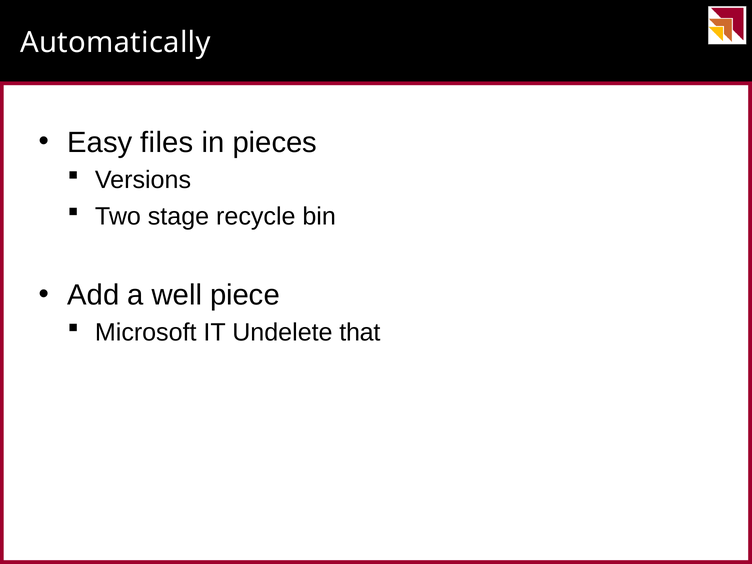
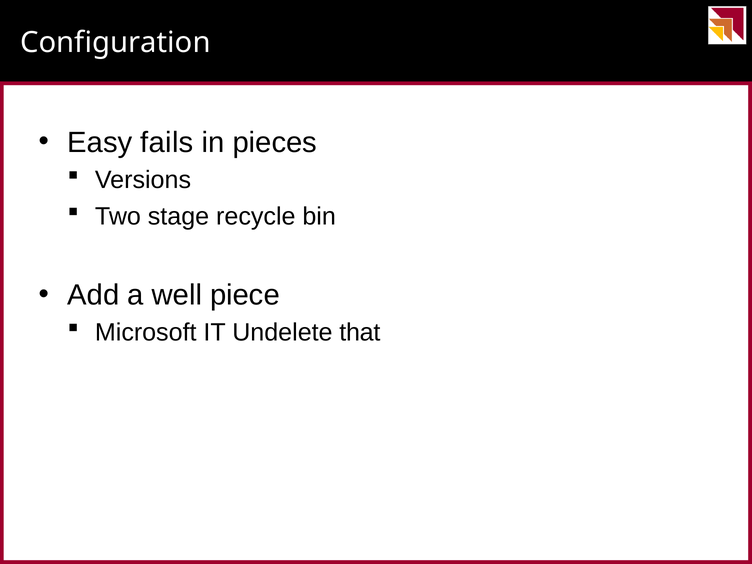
Automatically: Automatically -> Configuration (115, 43)
files: files -> fails (167, 142)
